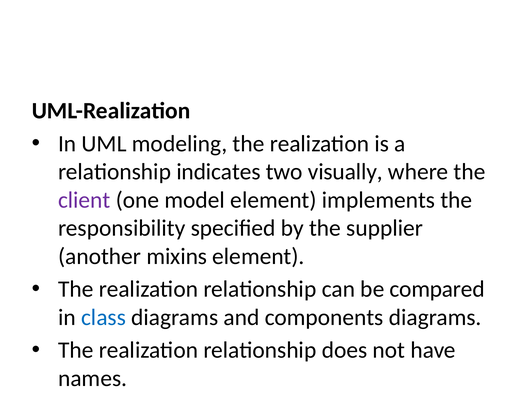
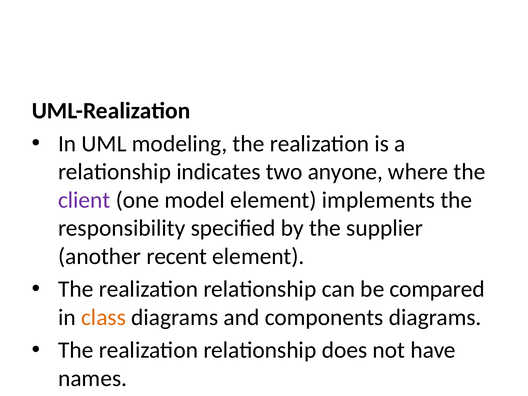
visually: visually -> anyone (345, 172)
mixins: mixins -> recent (177, 256)
class colour: blue -> orange (104, 317)
